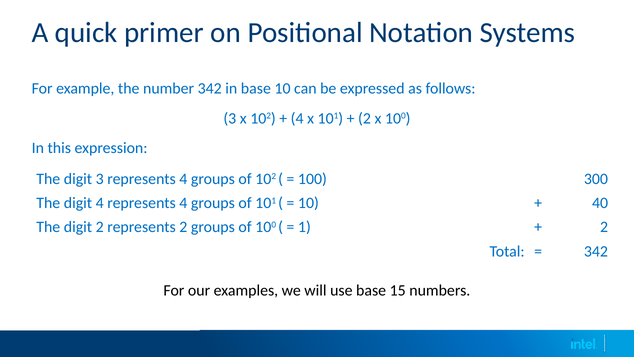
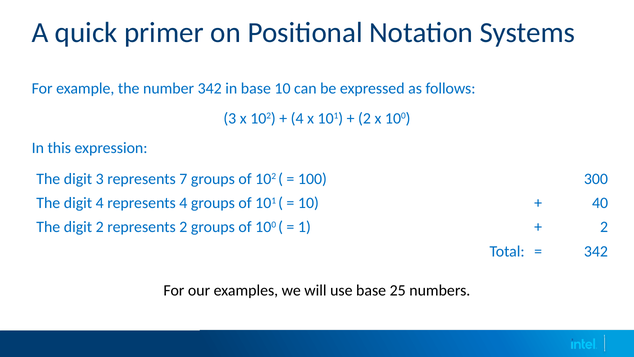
3 represents 4: 4 -> 7 (183, 179)
15: 15 -> 25 (398, 290)
